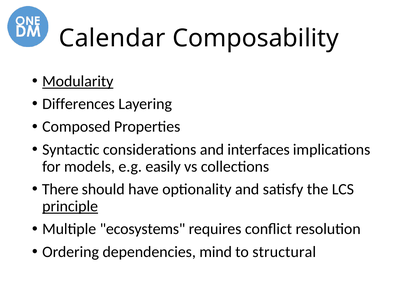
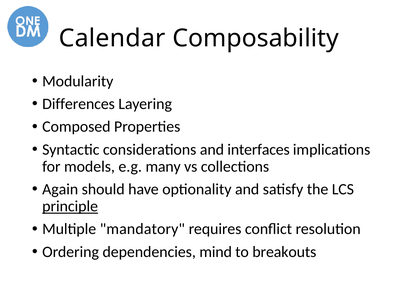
Modularity underline: present -> none (78, 81)
easily: easily -> many (163, 167)
There: There -> Again (60, 189)
ecosystems: ecosystems -> mandatory (142, 229)
structural: structural -> breakouts (284, 252)
